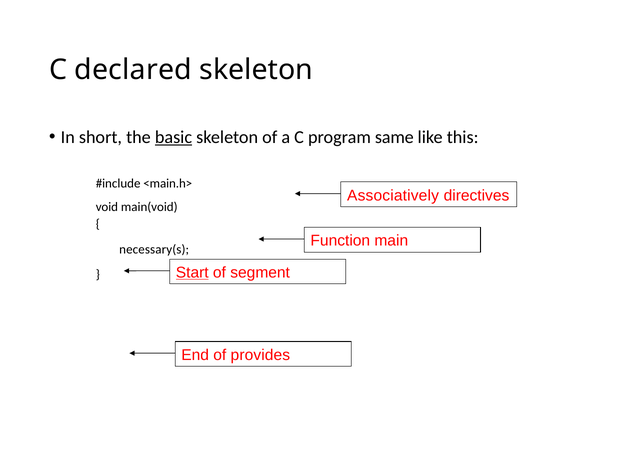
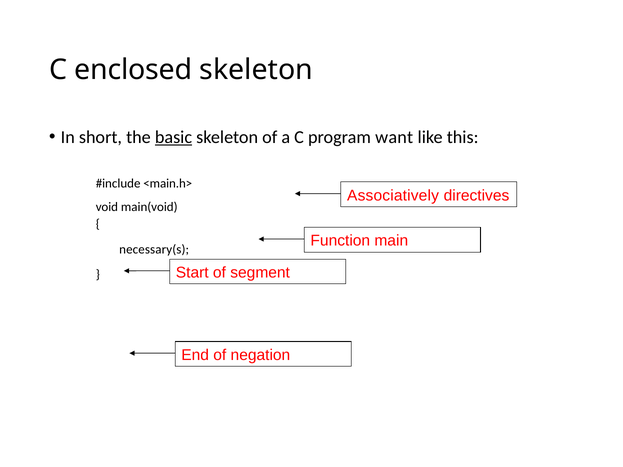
declared: declared -> enclosed (133, 70)
same: same -> want (394, 137)
Start underline: present -> none (192, 273)
provides: provides -> negation (260, 355)
